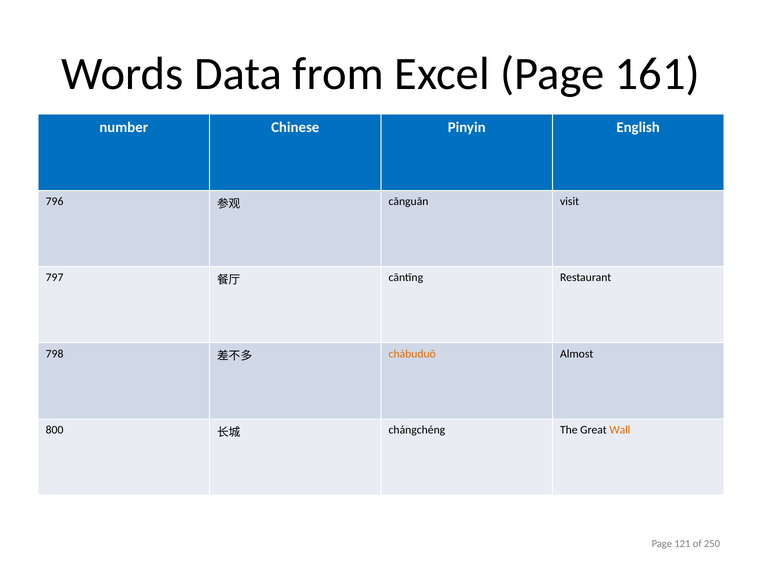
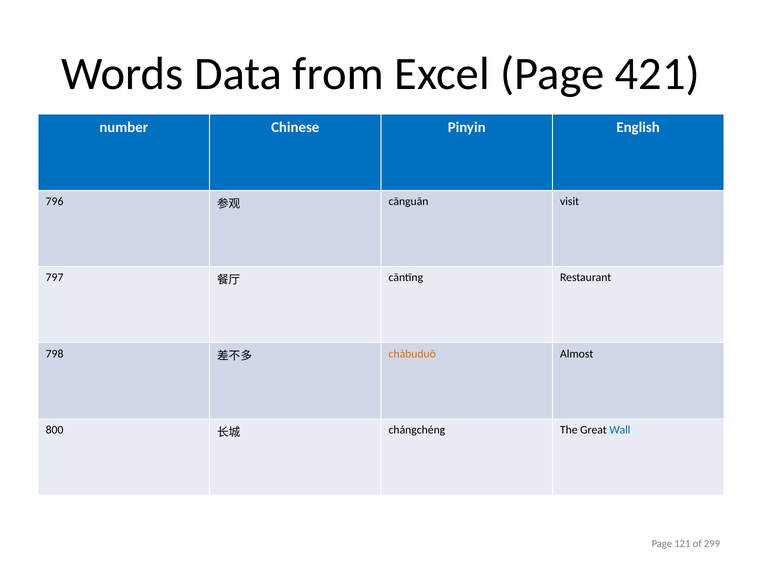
161: 161 -> 421 (657, 74)
Wall colour: orange -> blue (620, 430)
250: 250 -> 299 (712, 544)
